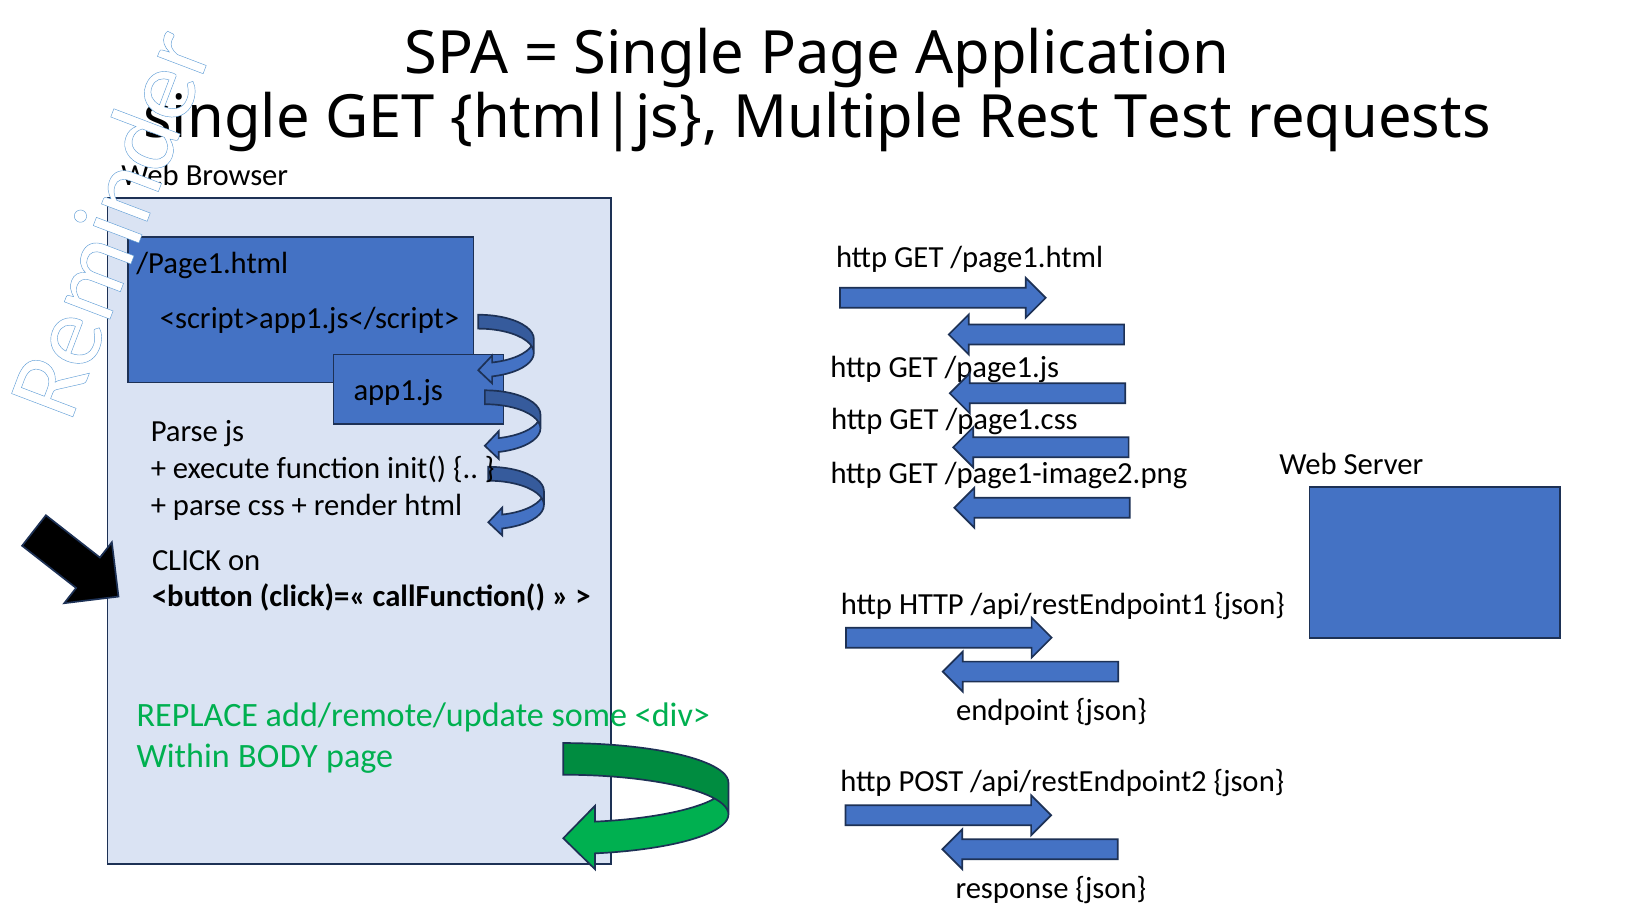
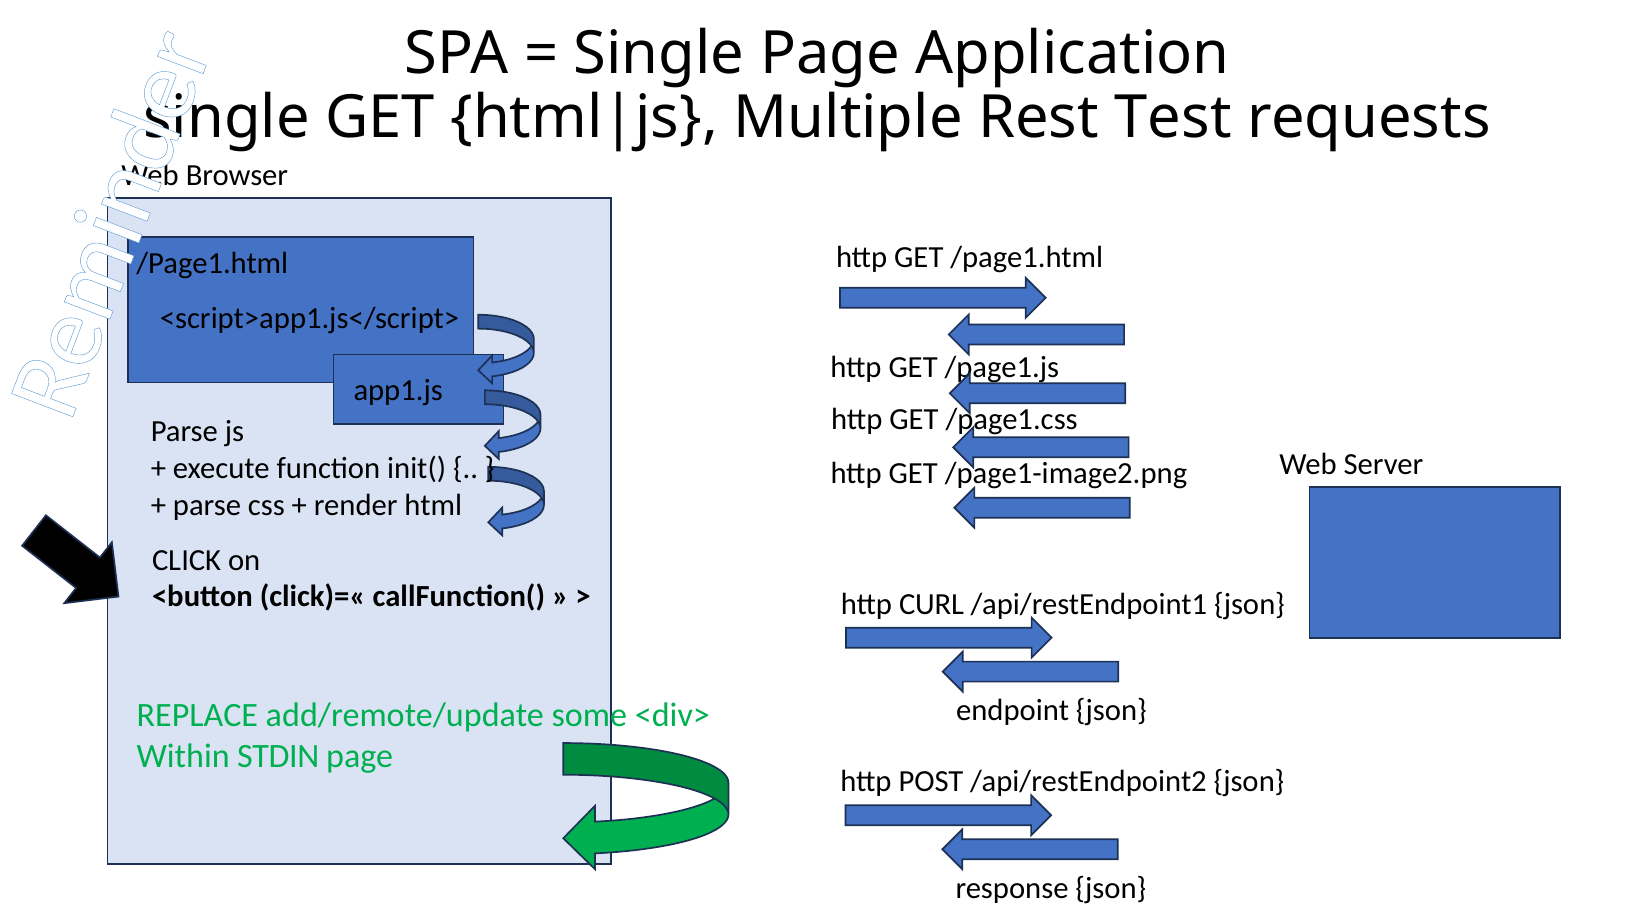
http HTTP: HTTP -> CURL (932, 604)
BODY: BODY -> STDIN (278, 756)
